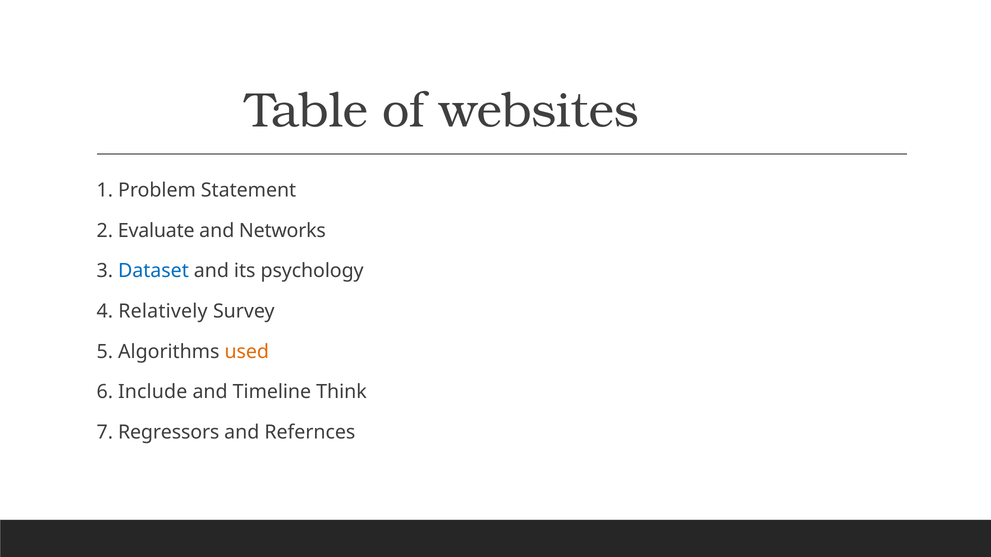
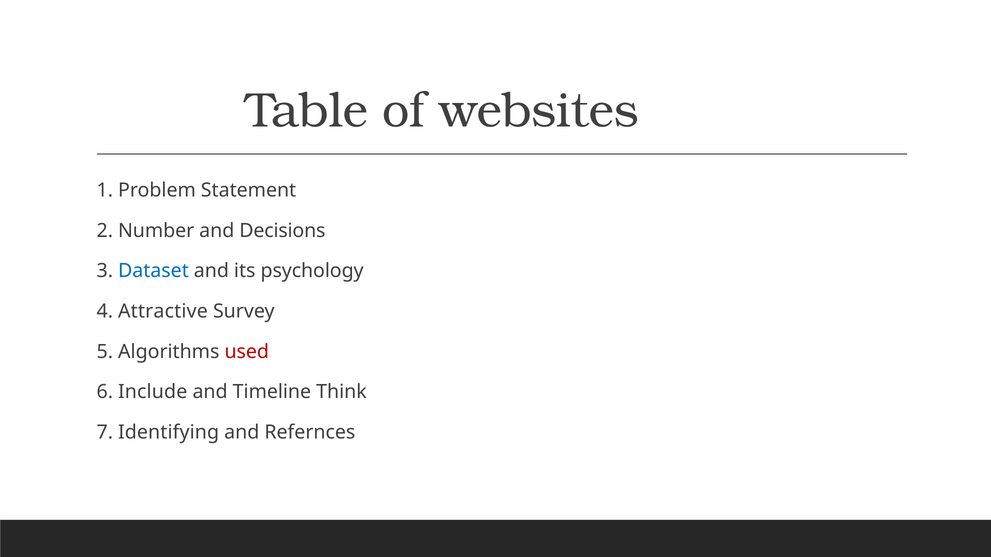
Evaluate: Evaluate -> Number (156, 231)
Networks: Networks -> Decisions (282, 231)
Relatively: Relatively -> Attractive (163, 312)
used colour: orange -> red (247, 352)
Regressors: Regressors -> Identifying (169, 432)
